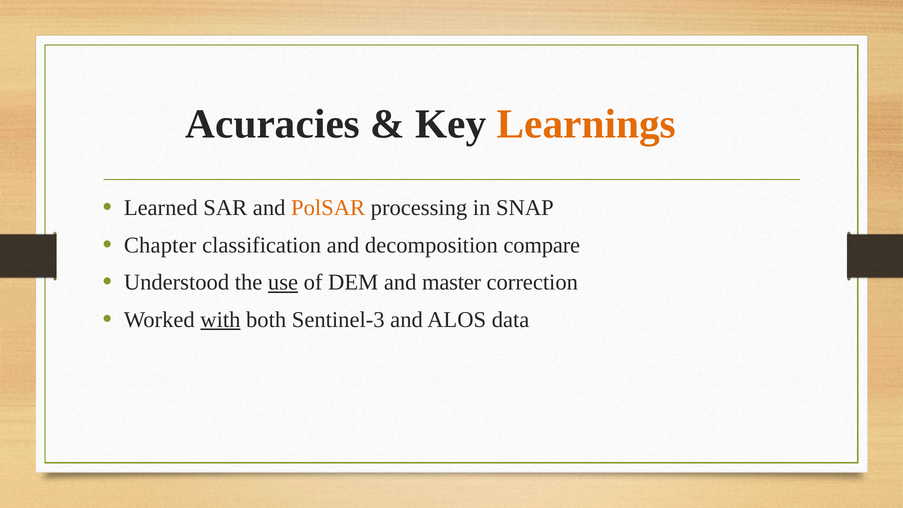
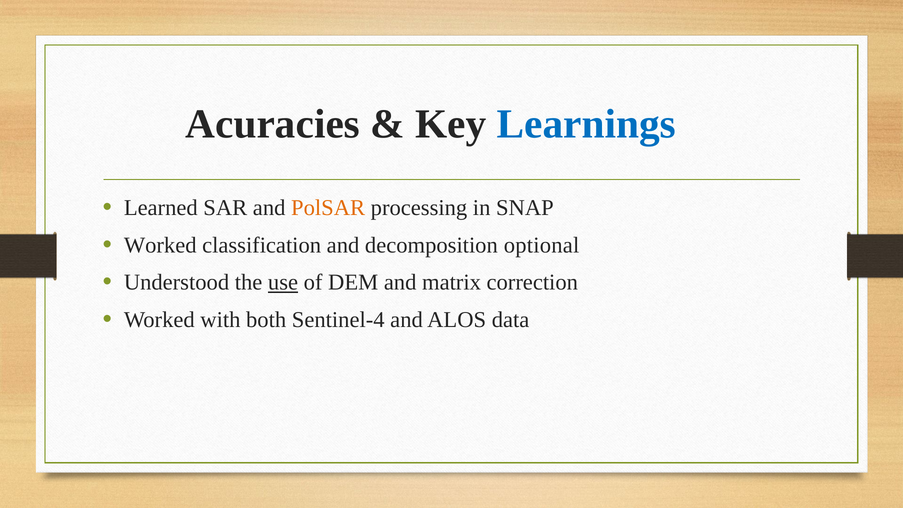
Learnings colour: orange -> blue (586, 124)
Chapter: Chapter -> Worked (160, 245)
compare: compare -> optional (542, 245)
master: master -> matrix (452, 282)
with underline: present -> none (220, 320)
Sentinel-3: Sentinel-3 -> Sentinel-4 (338, 320)
